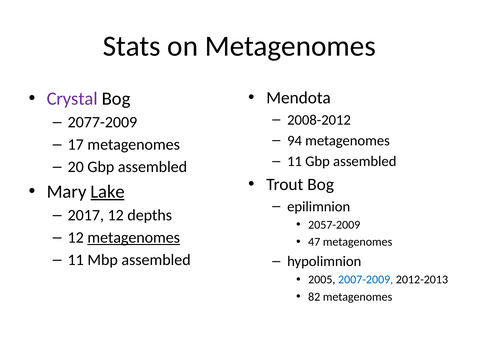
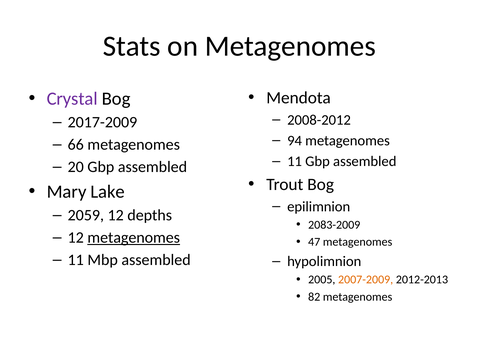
2077-2009: 2077-2009 -> 2017-2009 (102, 122)
17: 17 -> 66 (76, 145)
Lake underline: present -> none (108, 192)
2017: 2017 -> 2059 (86, 216)
2057-2009: 2057-2009 -> 2083-2009 (334, 225)
2007-2009 colour: blue -> orange (366, 280)
